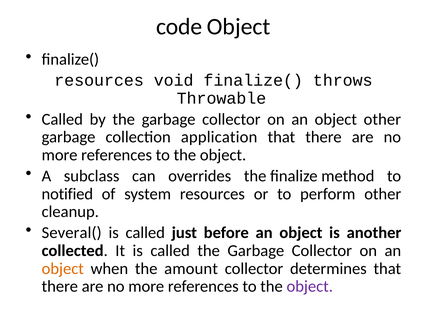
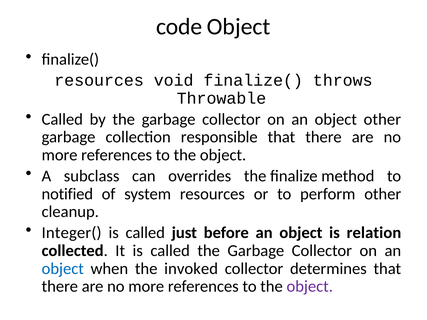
application: application -> responsible (219, 137)
Several(: Several( -> Integer( (72, 233)
another: another -> relation (374, 233)
object colour: orange -> blue (63, 269)
amount: amount -> invoked (191, 269)
